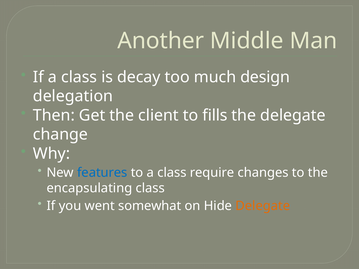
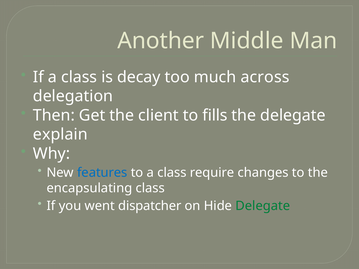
design: design -> across (265, 77)
change: change -> explain (60, 135)
somewhat: somewhat -> dispatcher (150, 206)
Delegate colour: orange -> green (263, 206)
